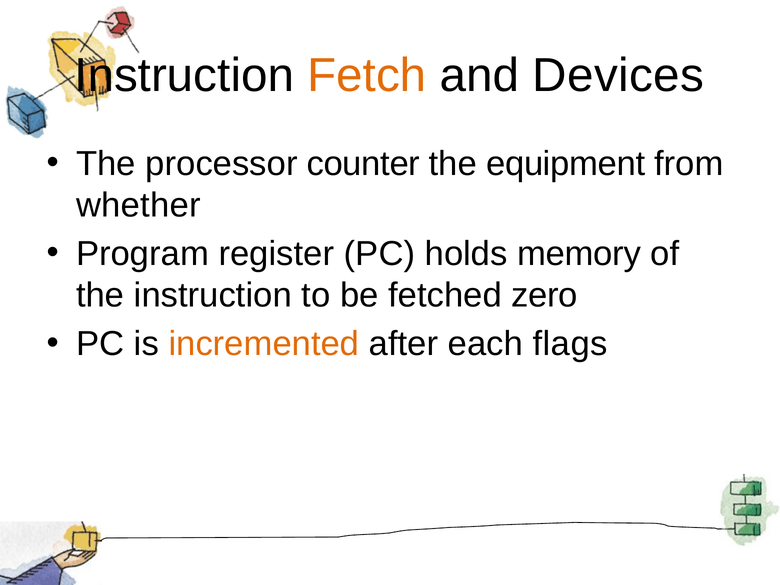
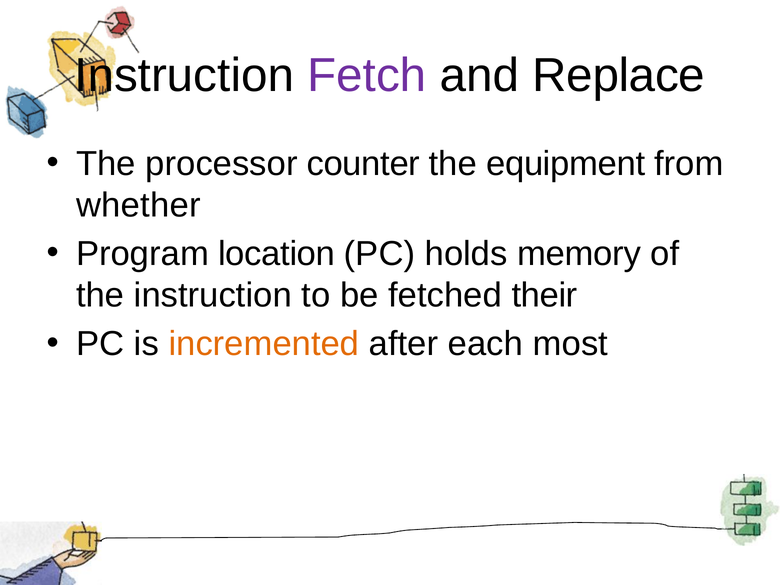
Fetch colour: orange -> purple (367, 76)
Devices: Devices -> Replace (619, 76)
register: register -> location (277, 254)
zero: zero -> their (545, 295)
flags: flags -> most (570, 344)
